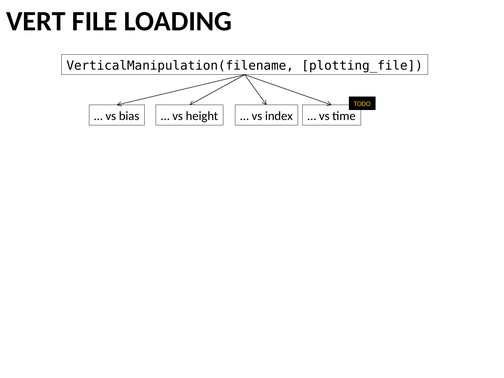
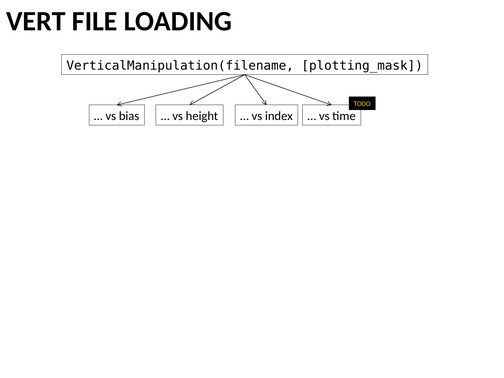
plotting_file: plotting_file -> plotting_mask (362, 66)
